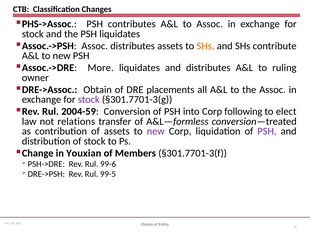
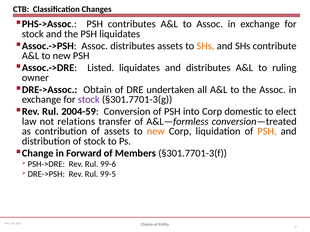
More: More -> Listed (101, 68)
placements: placements -> undertaken (170, 90)
following: following -> domestic (243, 112)
new colour: purple -> orange (156, 132)
PSH colour: purple -> orange (267, 132)
Youxian: Youxian -> Forward (84, 154)
